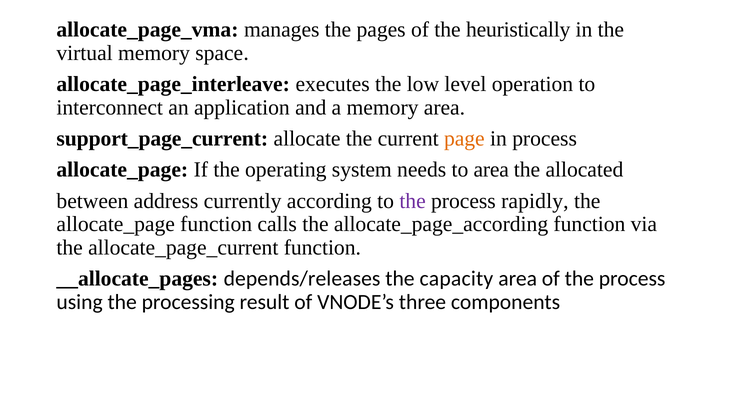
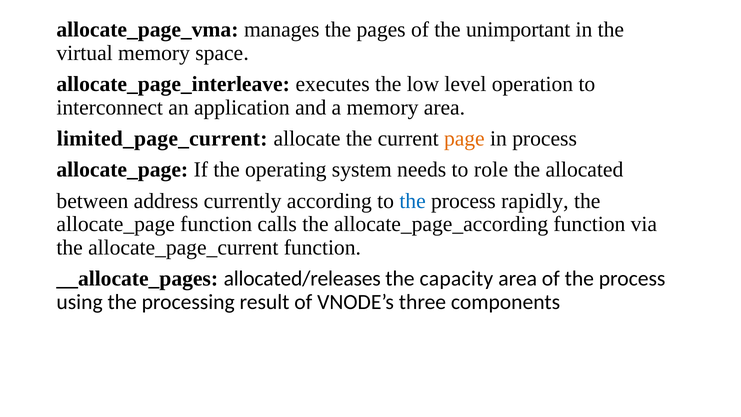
heuristically: heuristically -> unimportant (518, 30)
support_page_current: support_page_current -> limited_page_current (162, 139)
to area: area -> role (491, 170)
the colour: purple -> blue (413, 201)
depends/releases: depends/releases -> allocated/releases (302, 279)
